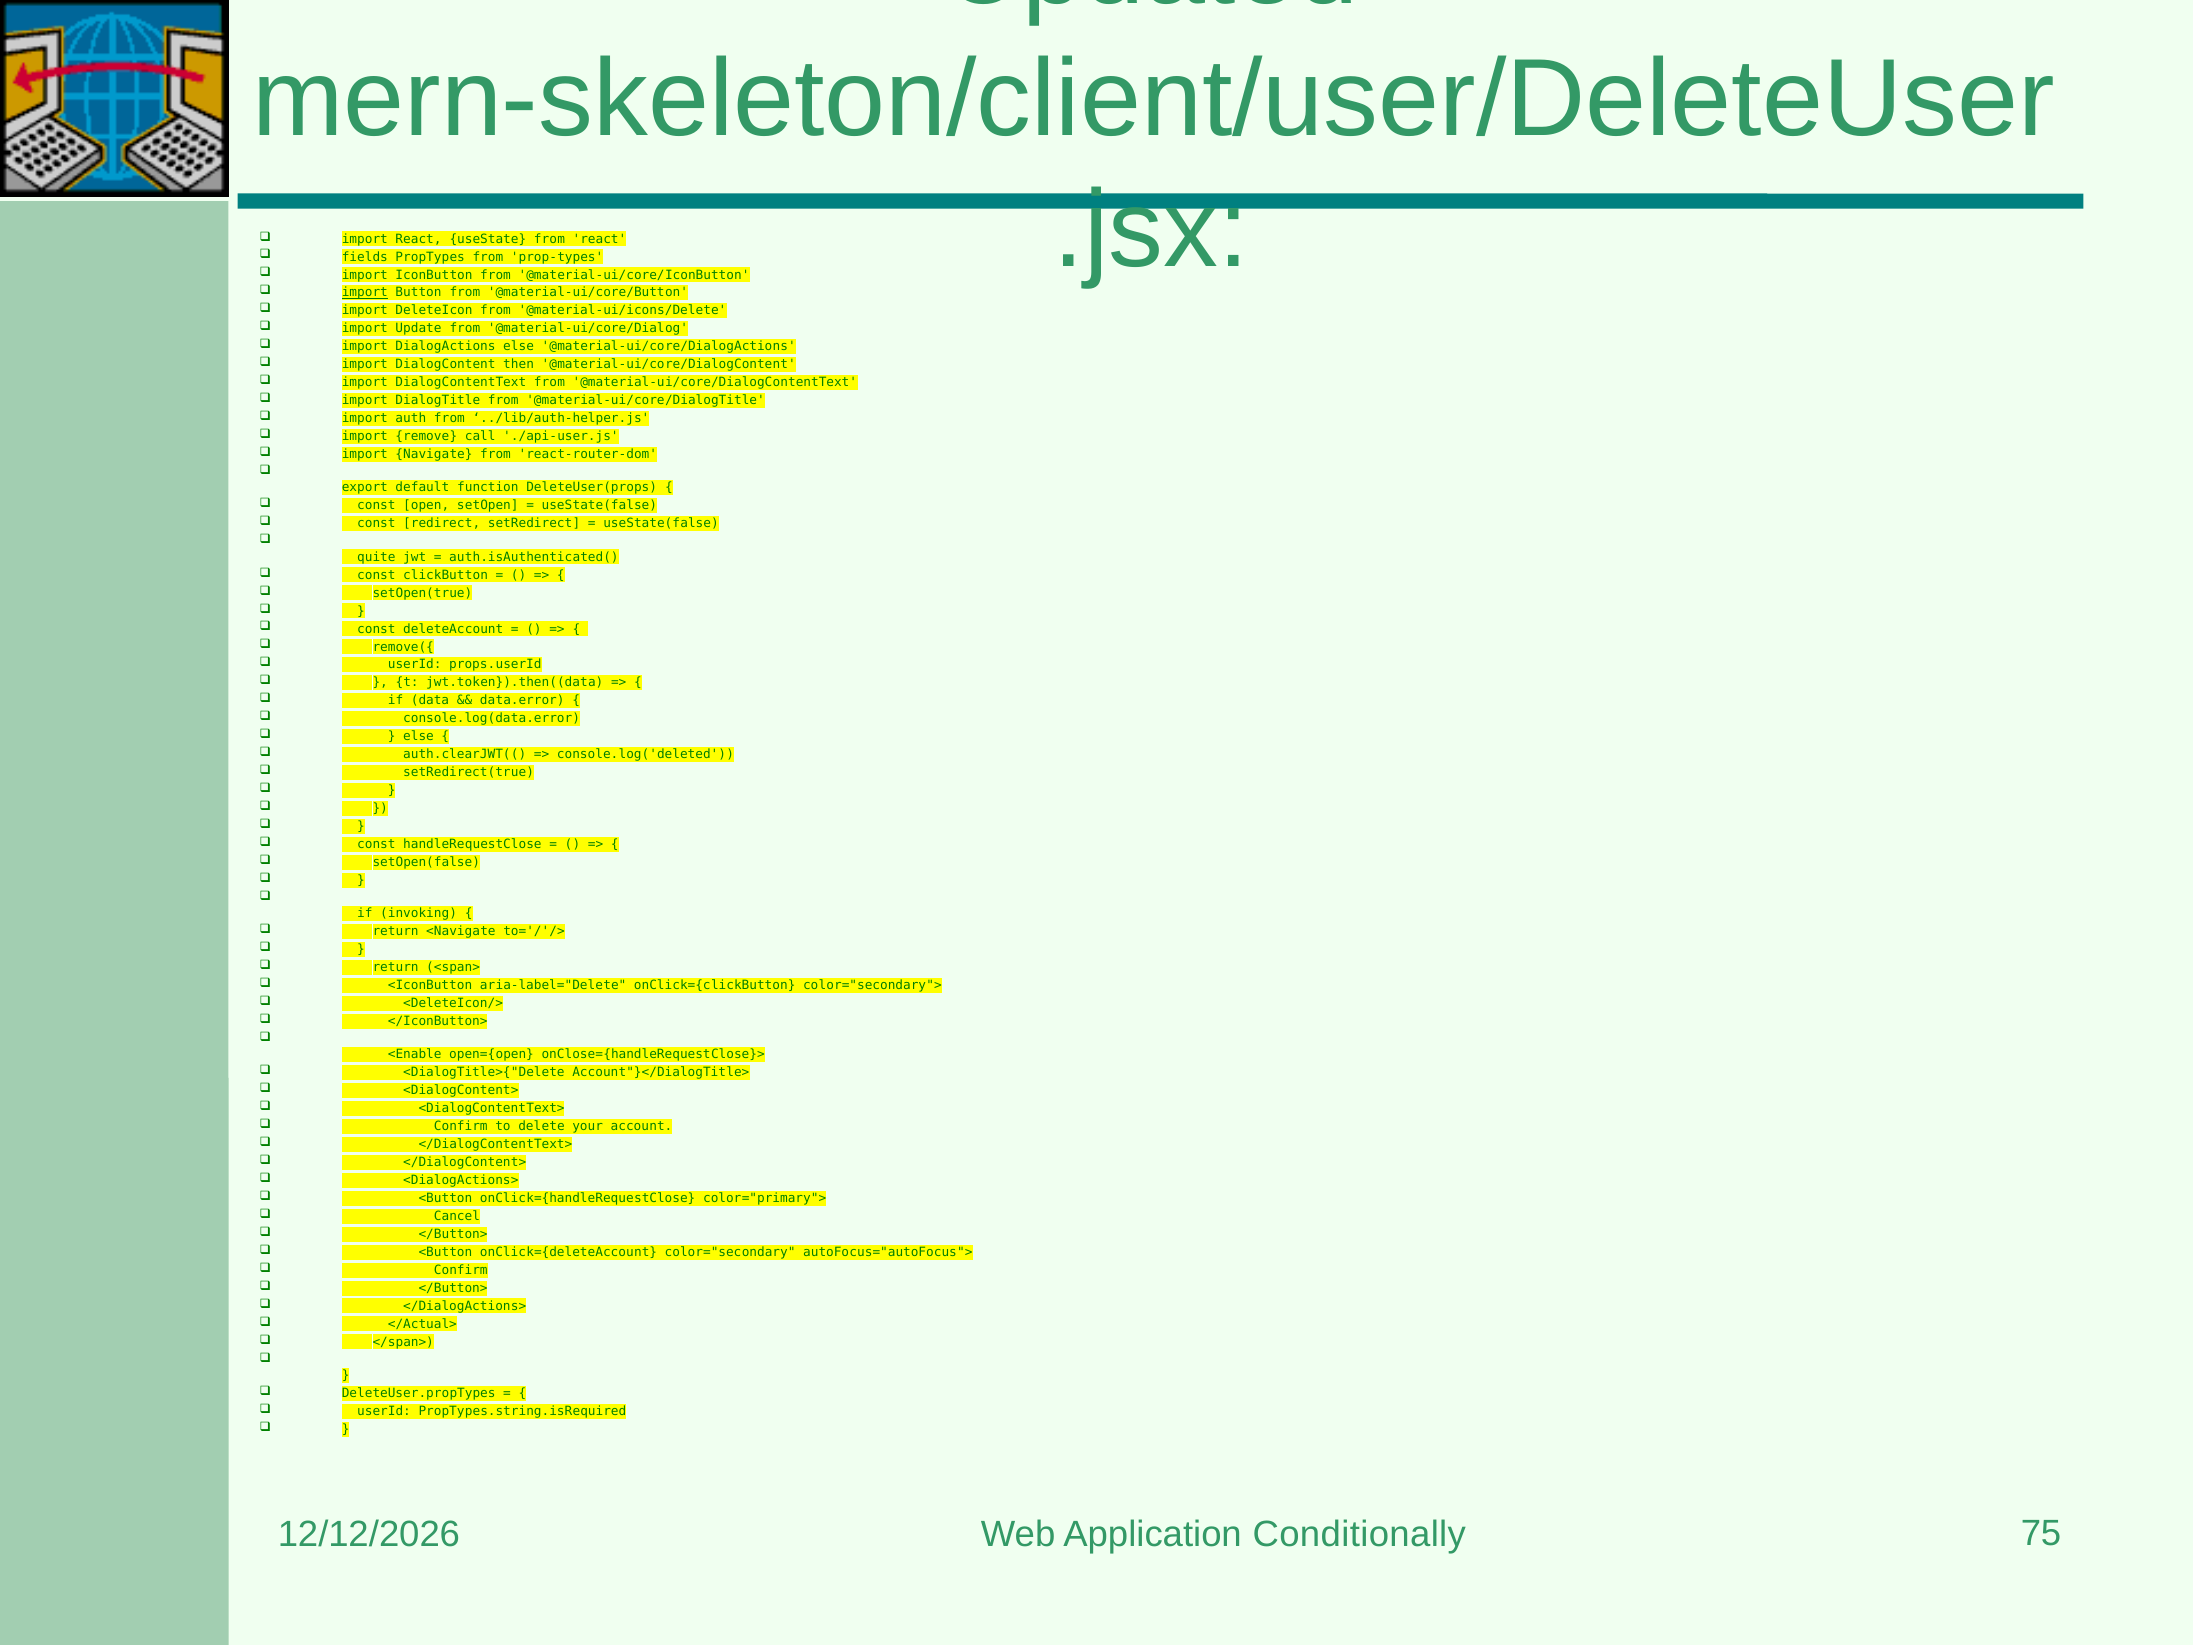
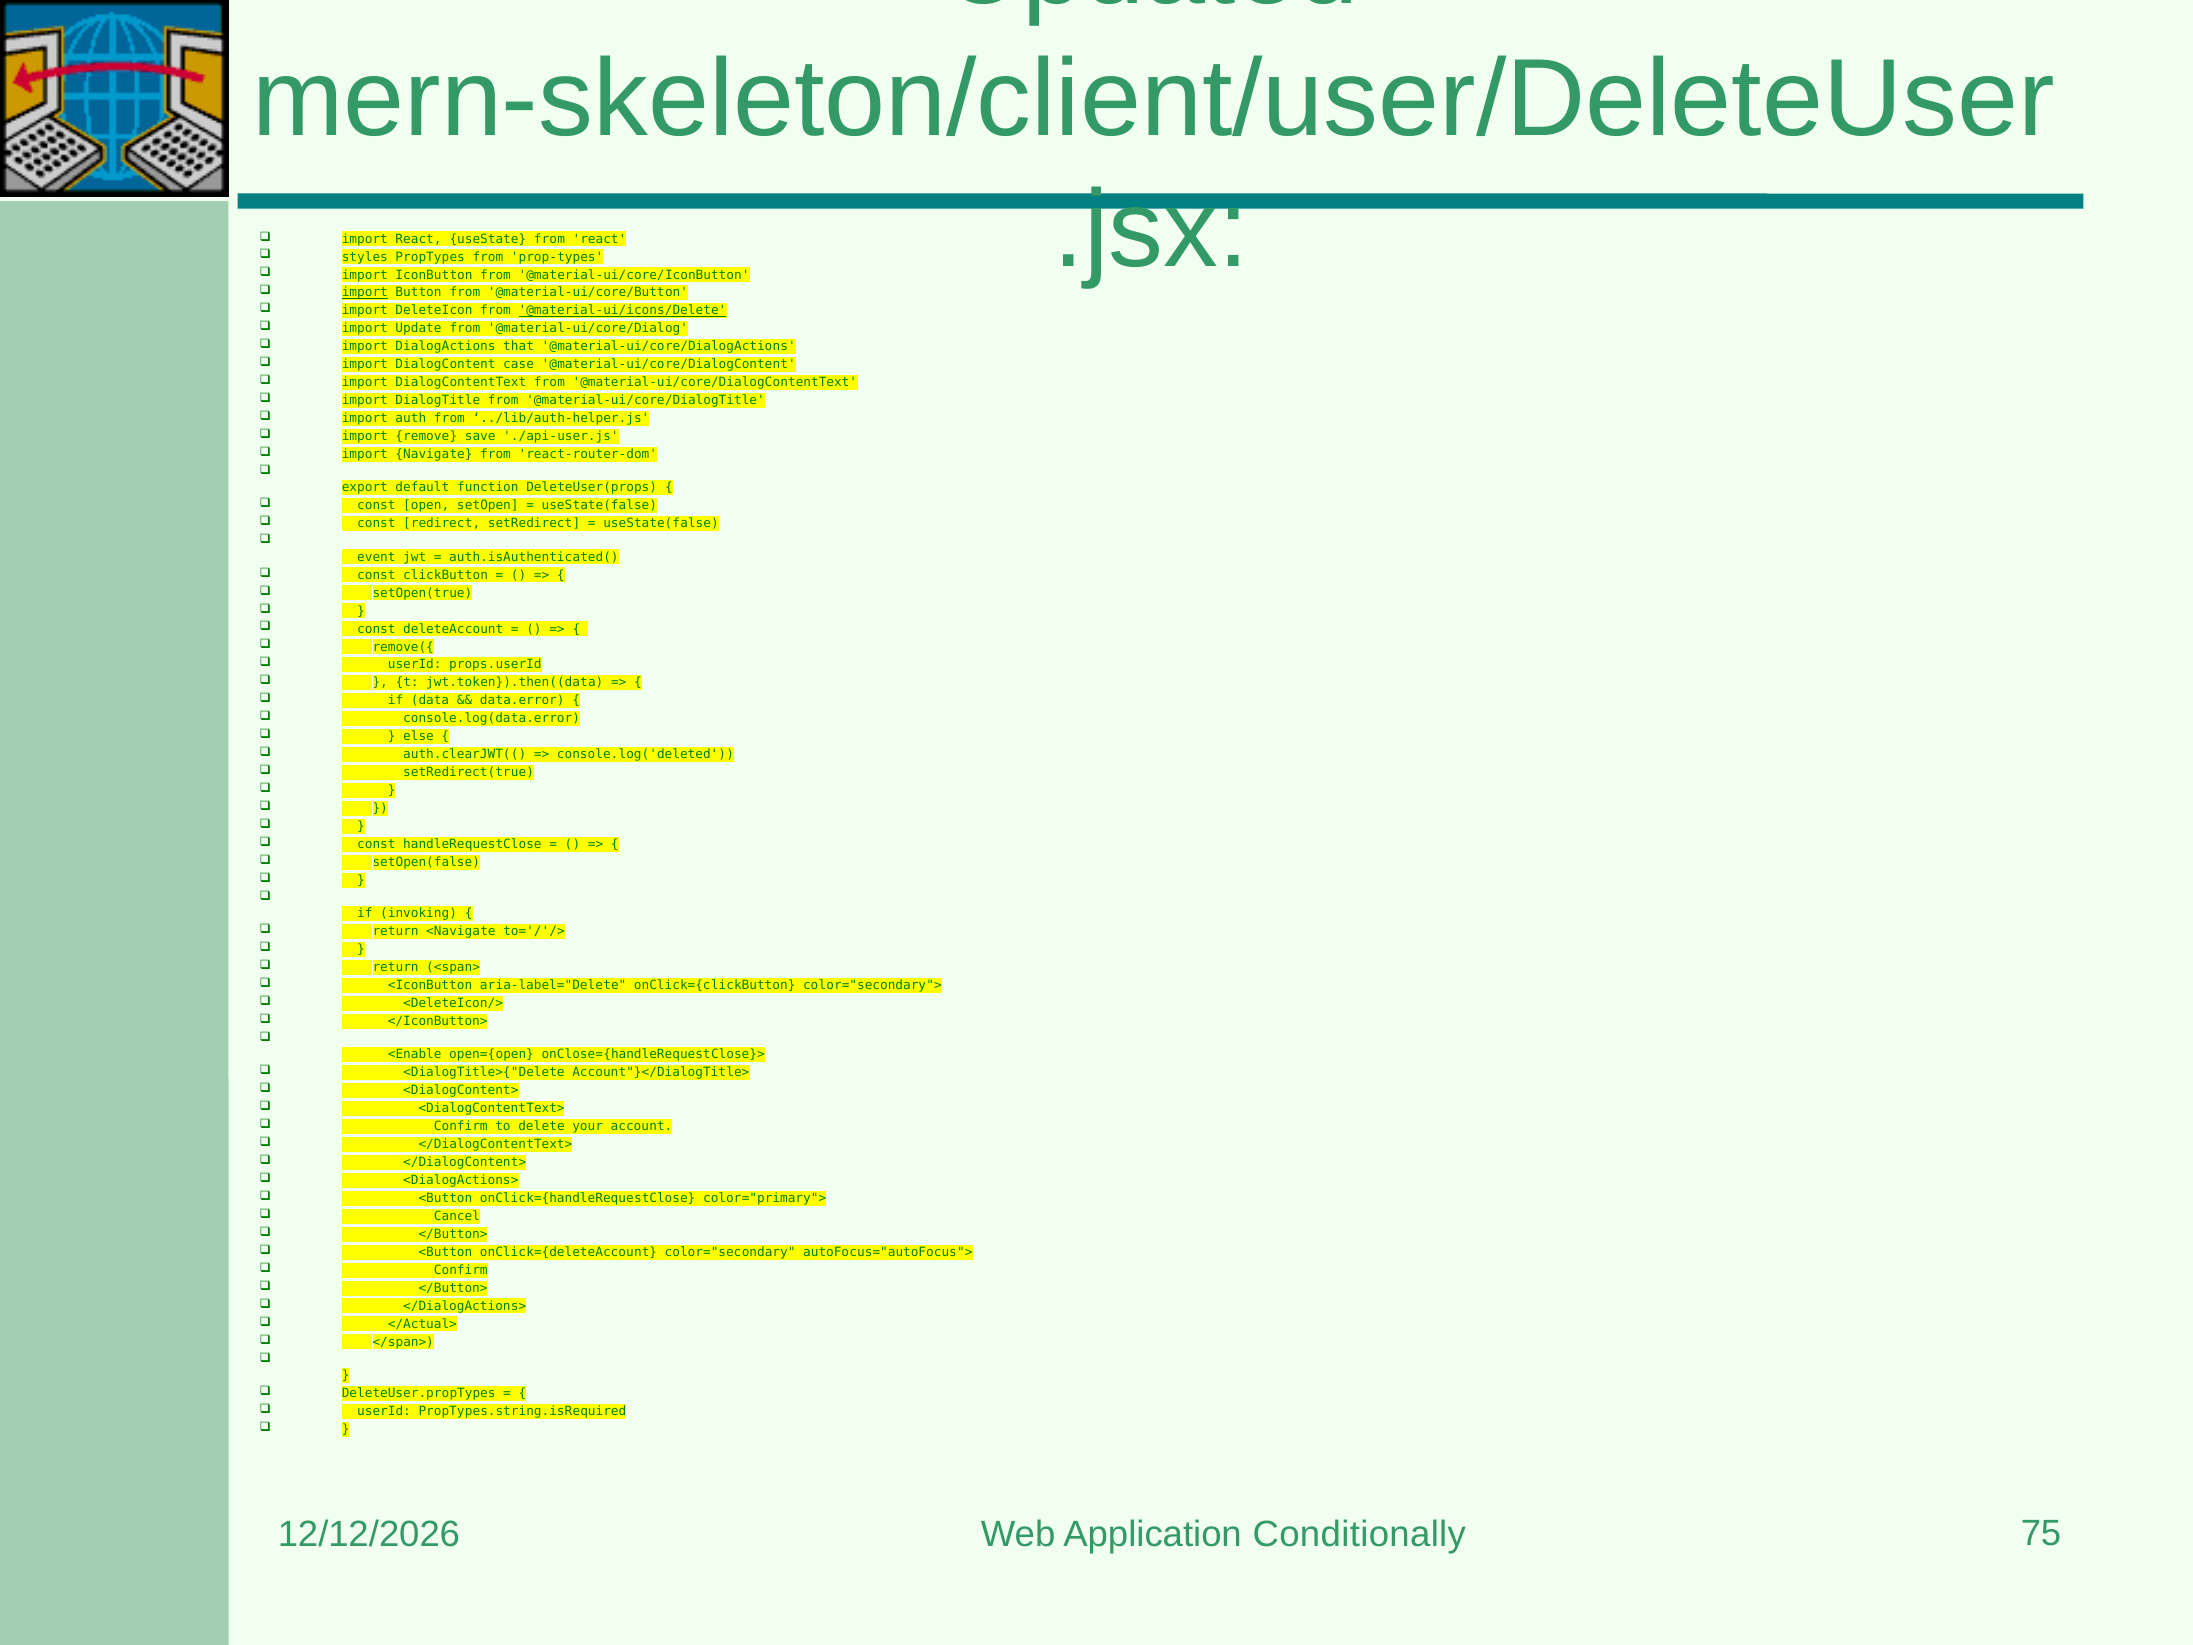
fields: fields -> styles (365, 257)
@material-ui/icons/Delete underline: none -> present (622, 311)
DialogActions else: else -> that (519, 347)
then: then -> case (519, 365)
call: call -> save (480, 436)
quite: quite -> event (376, 557)
